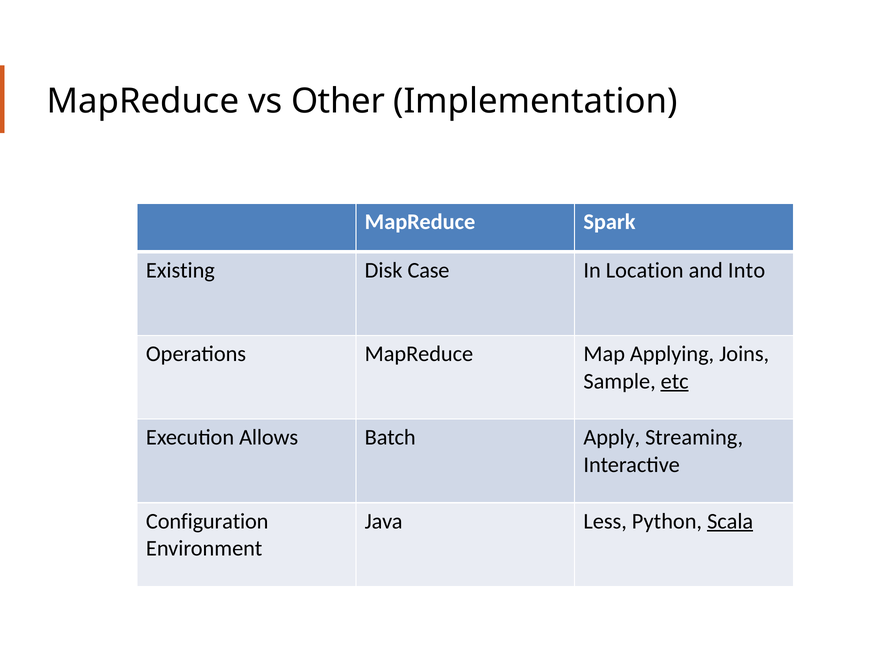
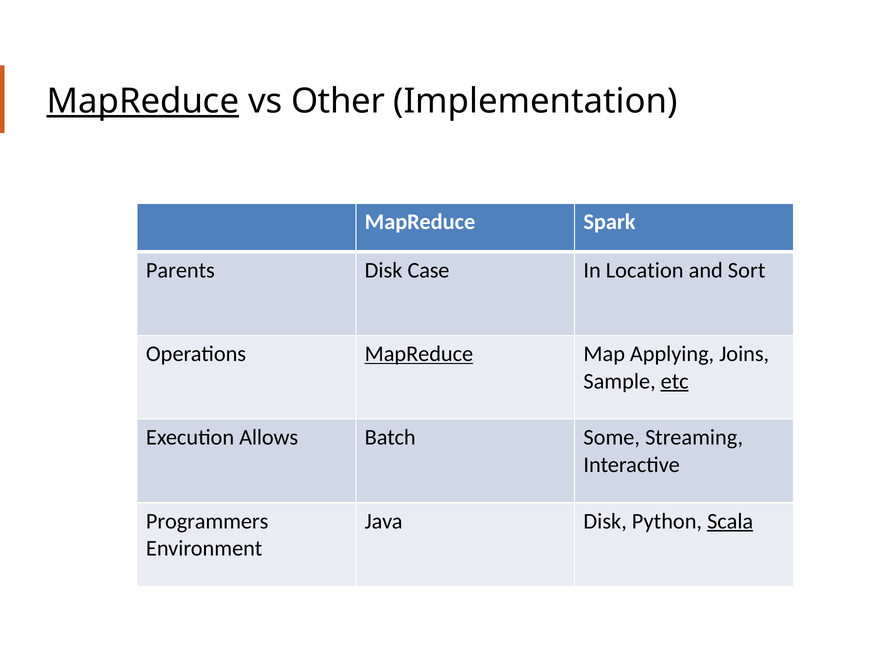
MapReduce underline: none -> present (143, 101)
Existing: Existing -> Parents (180, 270)
Into: Into -> Sort (747, 270)
MapReduce underline: none -> present (419, 354)
Apply: Apply -> Some (612, 437)
Configuration: Configuration -> Programmers (207, 521)
Java Less: Less -> Disk (605, 521)
